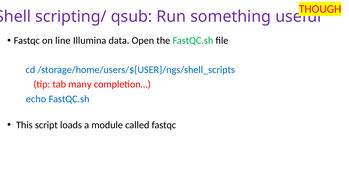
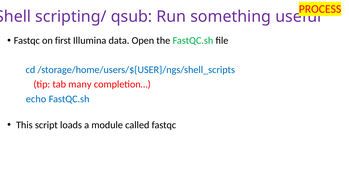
THOUGH: THOUGH -> PROCESS (320, 9)
line: line -> first (63, 41)
